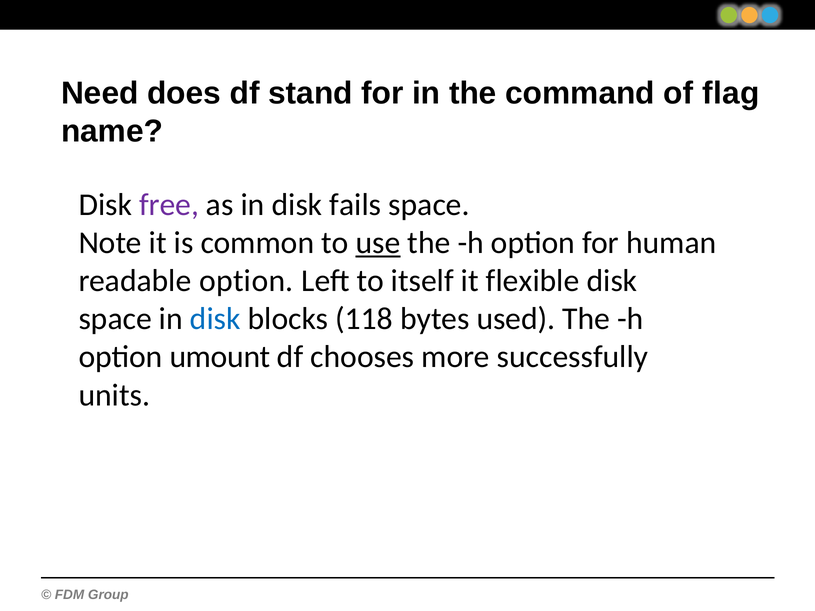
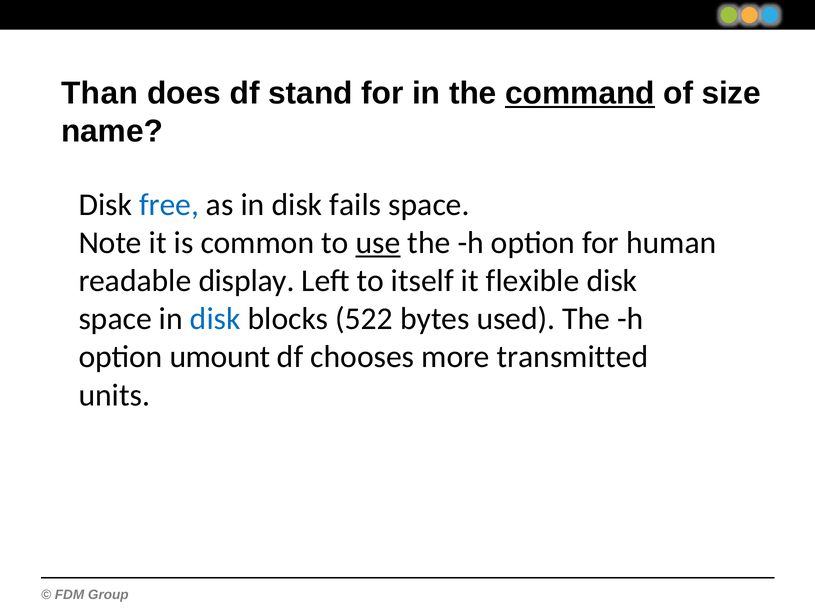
Need: Need -> Than (100, 93)
command underline: none -> present (580, 93)
flag: flag -> size (731, 93)
free colour: purple -> blue (169, 205)
readable option: option -> display (247, 281)
118: 118 -> 522 (364, 319)
successfully: successfully -> transmitted (573, 357)
